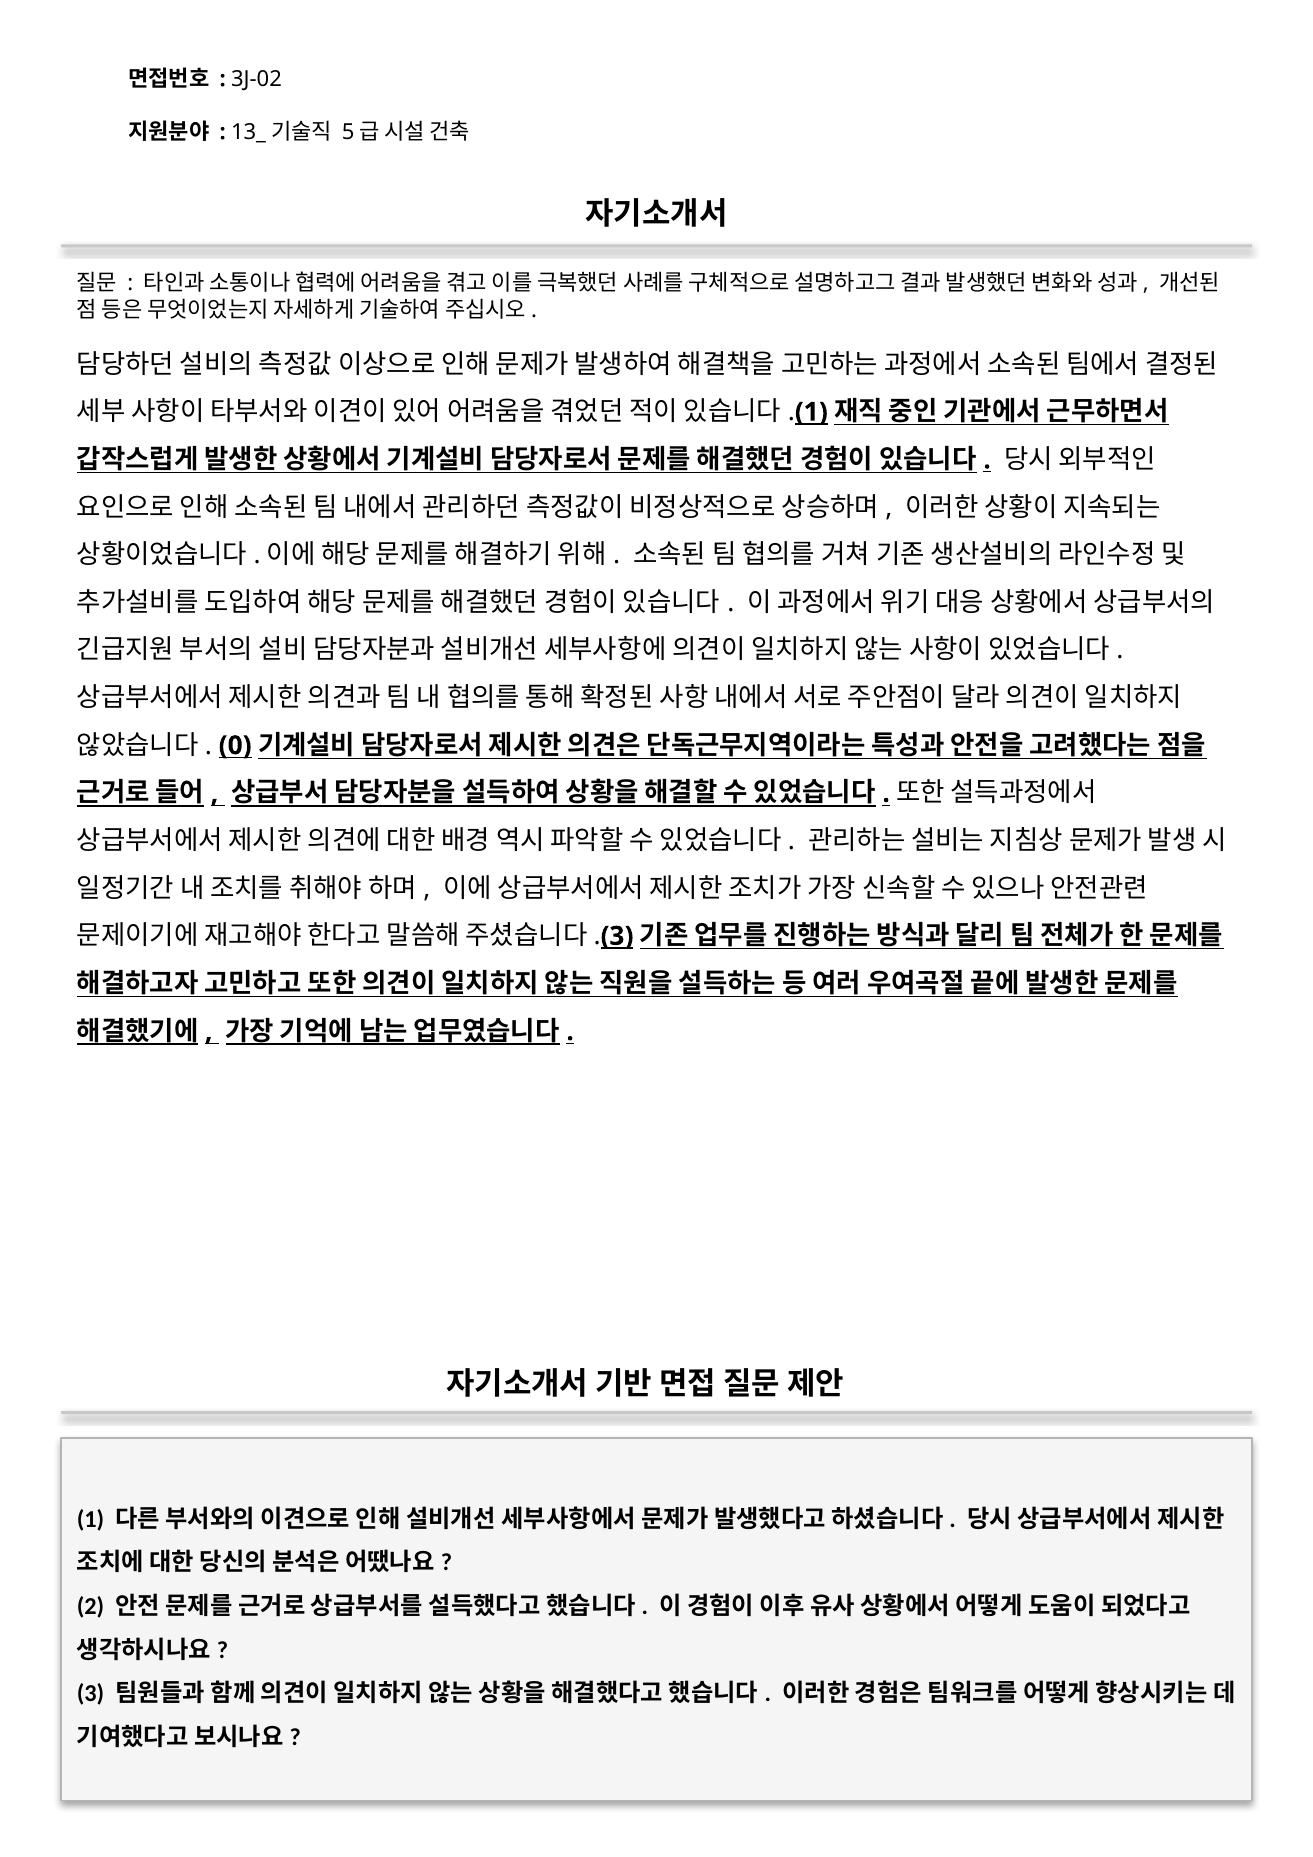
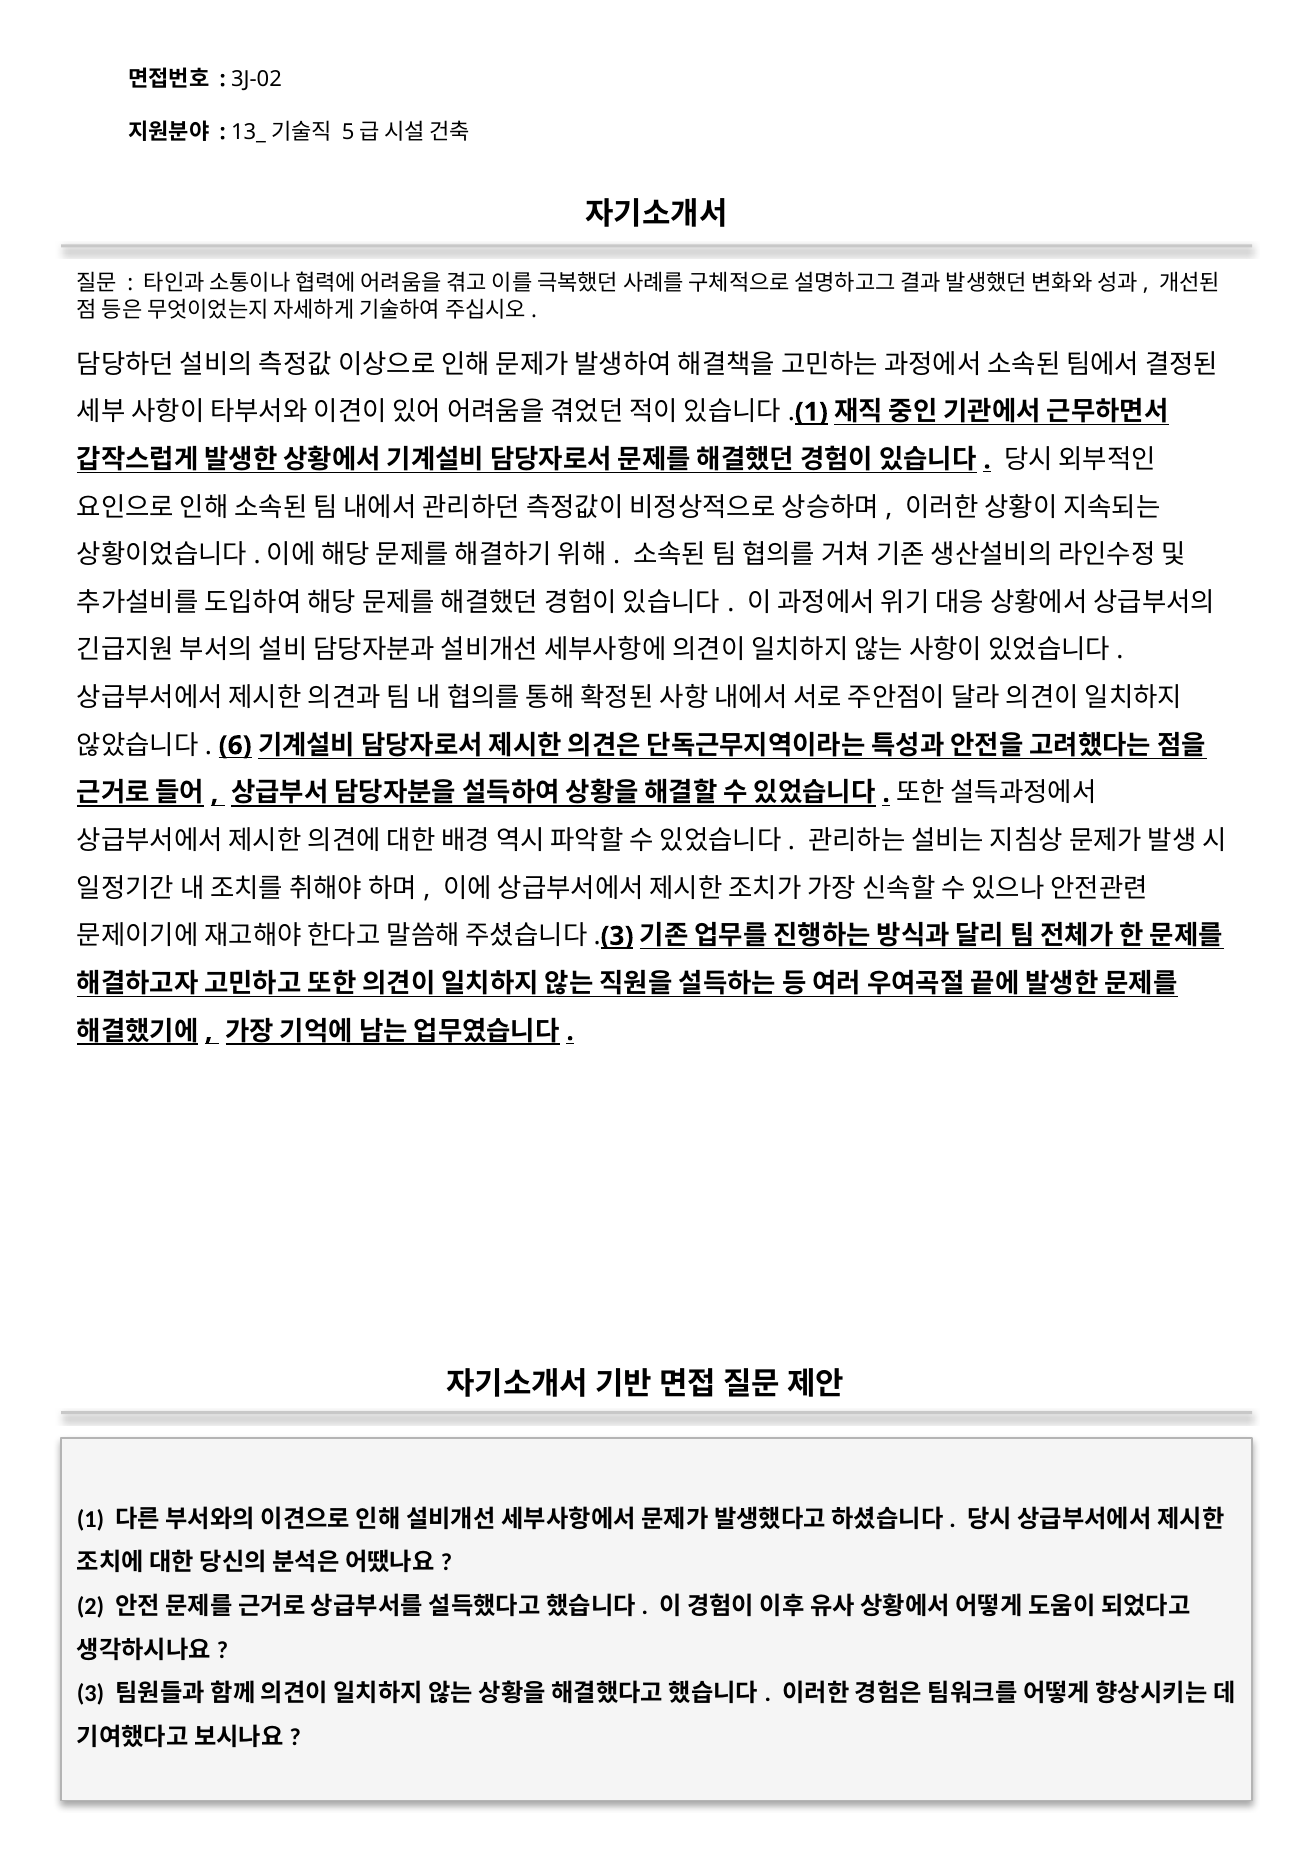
0: 0 -> 6 (235, 745)
